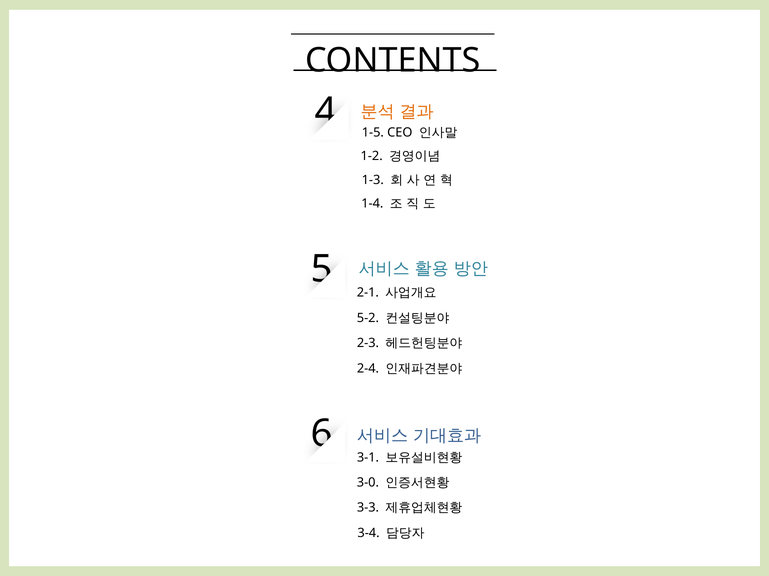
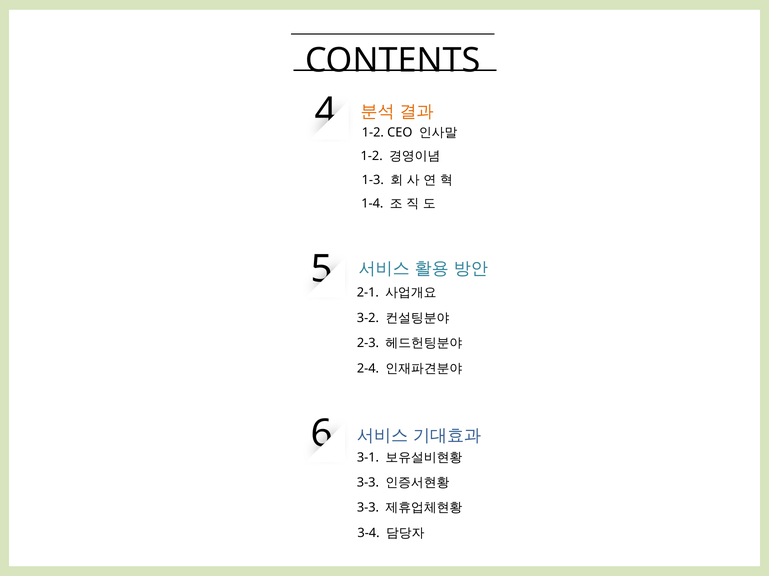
1-5: 1-5 -> 1-2 (373, 133)
5-2: 5-2 -> 3-2 (368, 318)
3-0: 3-0 -> 3-3 (368, 483)
